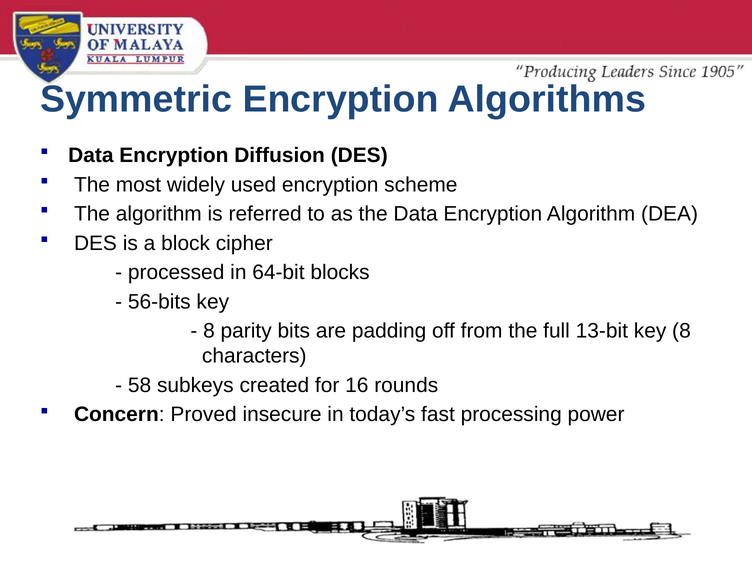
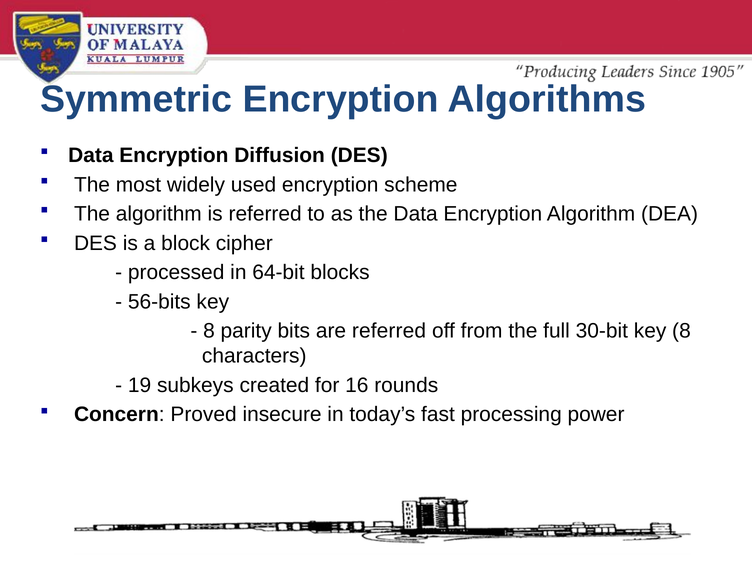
are padding: padding -> referred (389, 331)
13-bit: 13-bit -> 30-bit (602, 331)
58: 58 -> 19 (140, 385)
